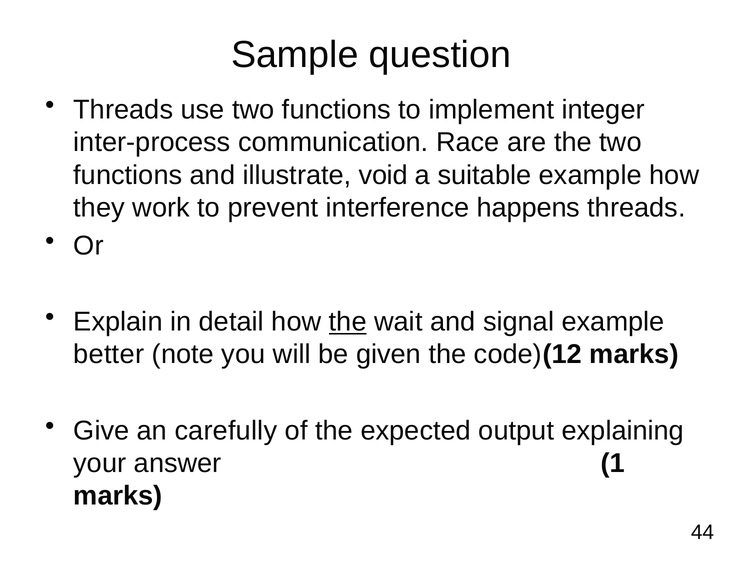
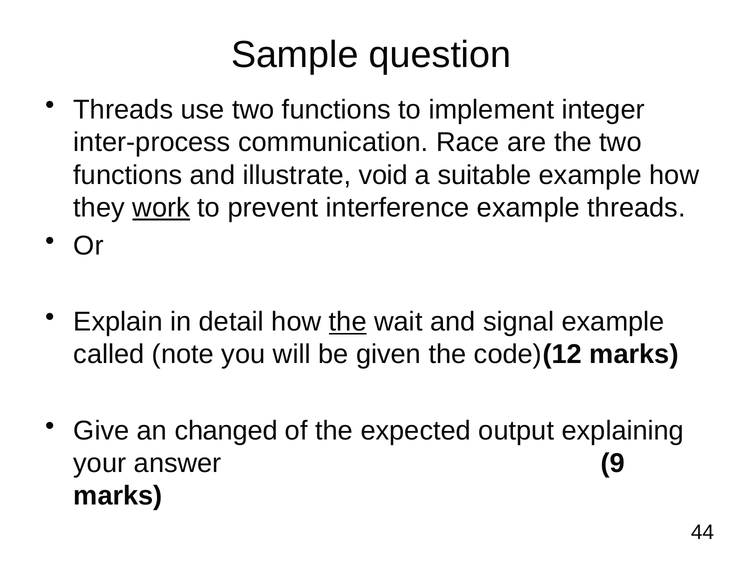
work underline: none -> present (161, 208)
interference happens: happens -> example (528, 208)
better: better -> called (109, 354)
carefully: carefully -> changed (226, 430)
1: 1 -> 9 (613, 463)
